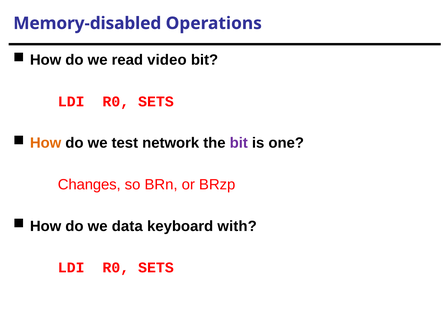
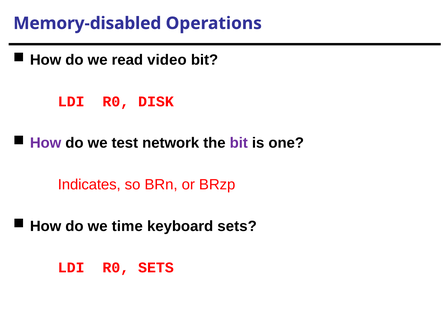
SETS: SETS -> DISK (156, 102)
How colour: orange -> purple (46, 143)
Changes: Changes -> Indicates (89, 185)
data: data -> time (127, 227)
keyboard with: with -> sets (237, 227)
